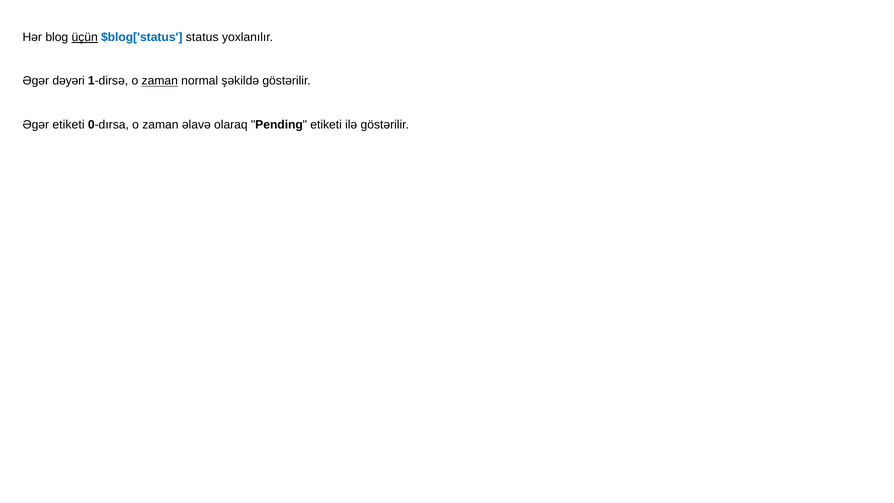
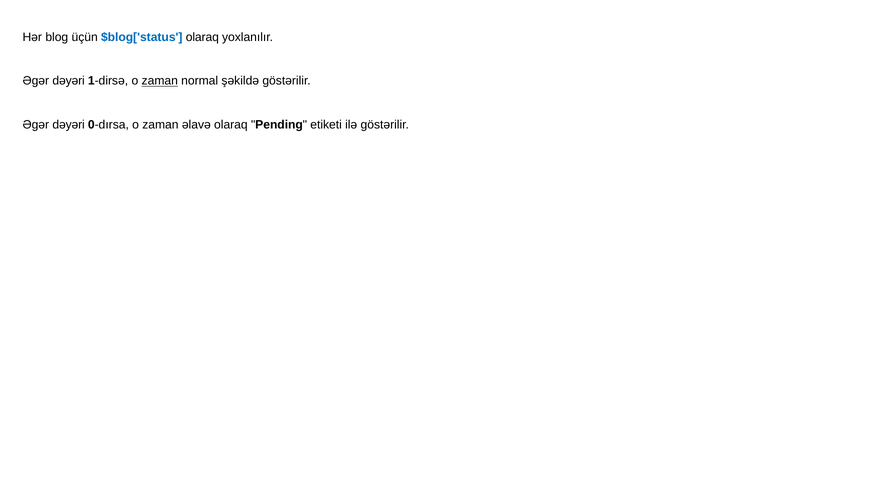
üçün underline: present -> none (85, 37)
$blog['status status: status -> olaraq (202, 37)
etiketi: etiketi -> dəyəri (69, 125)
